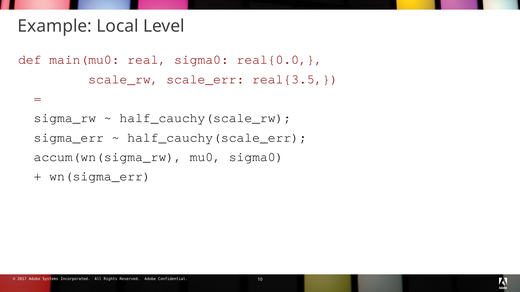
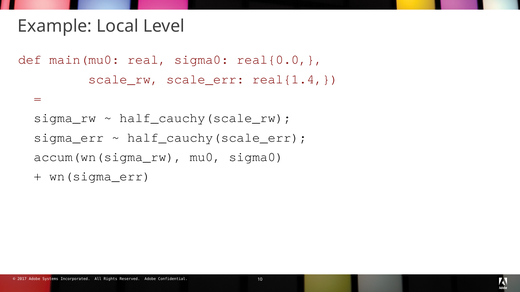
real{3.5: real{3.5 -> real{1.4 (295, 79)
